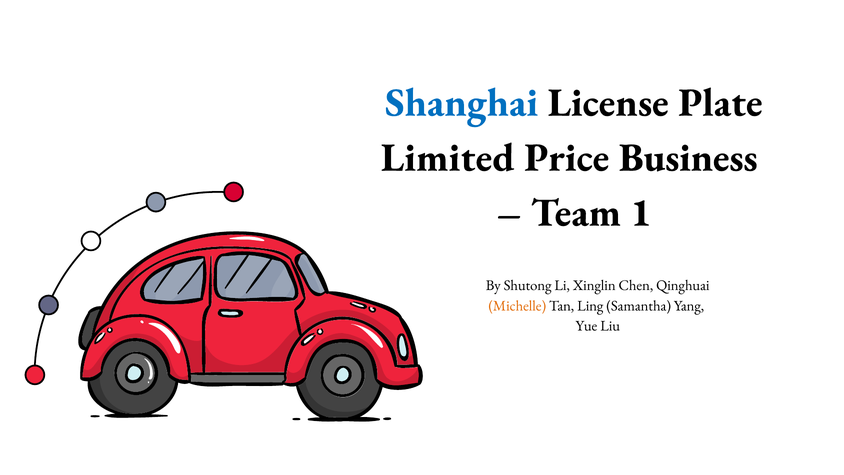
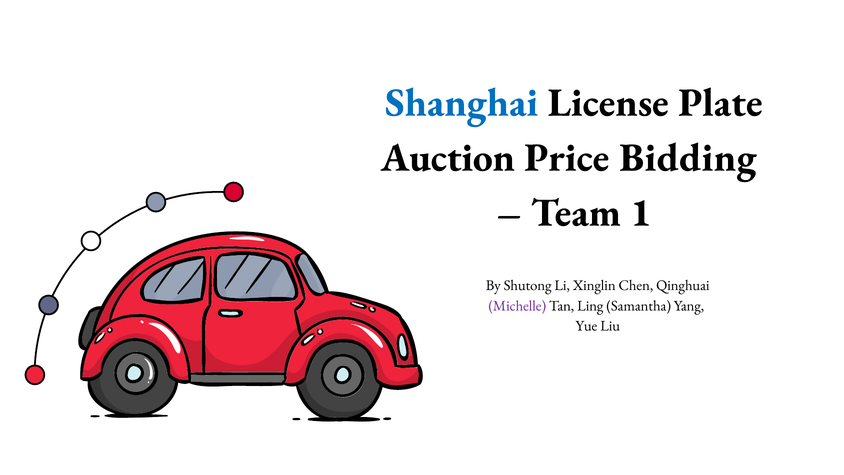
Limited: Limited -> Auction (448, 157)
Business: Business -> Bidding (688, 157)
Michelle colour: orange -> purple (517, 306)
